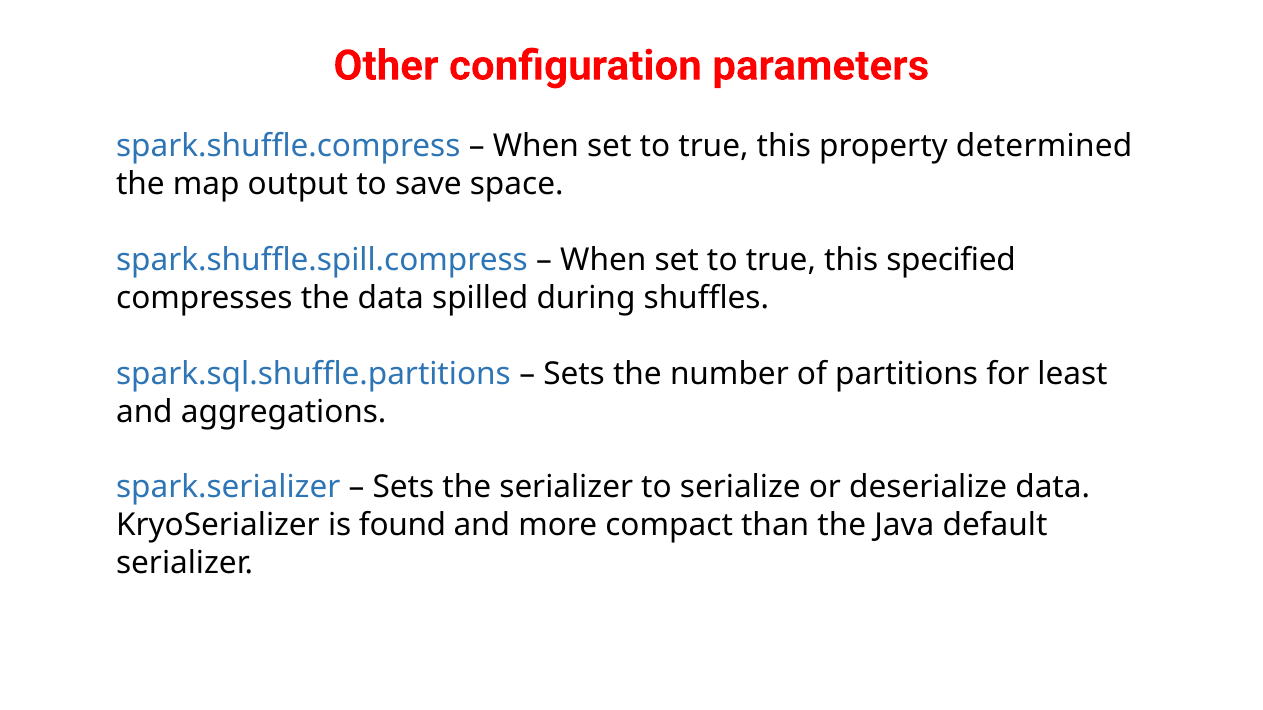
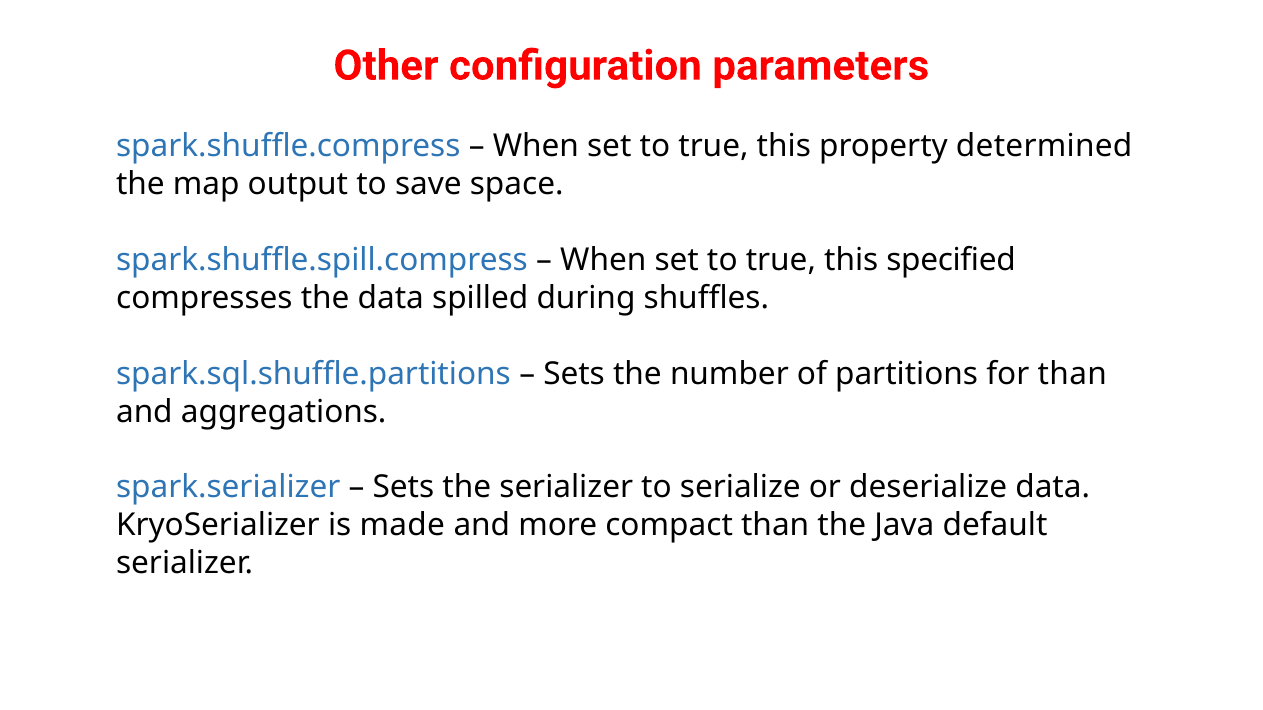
for least: least -> than (1072, 374)
found: found -> made (402, 526)
